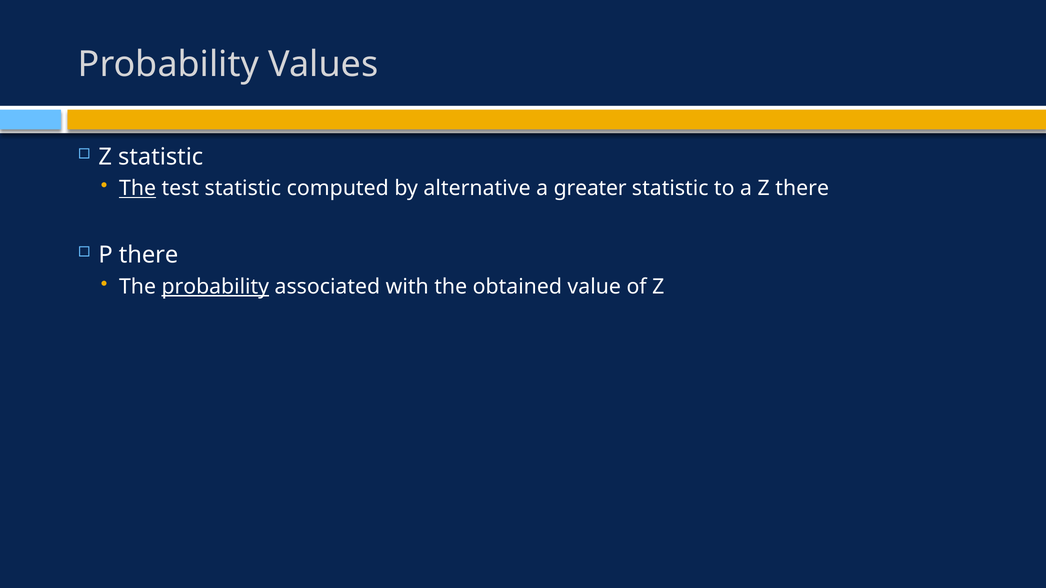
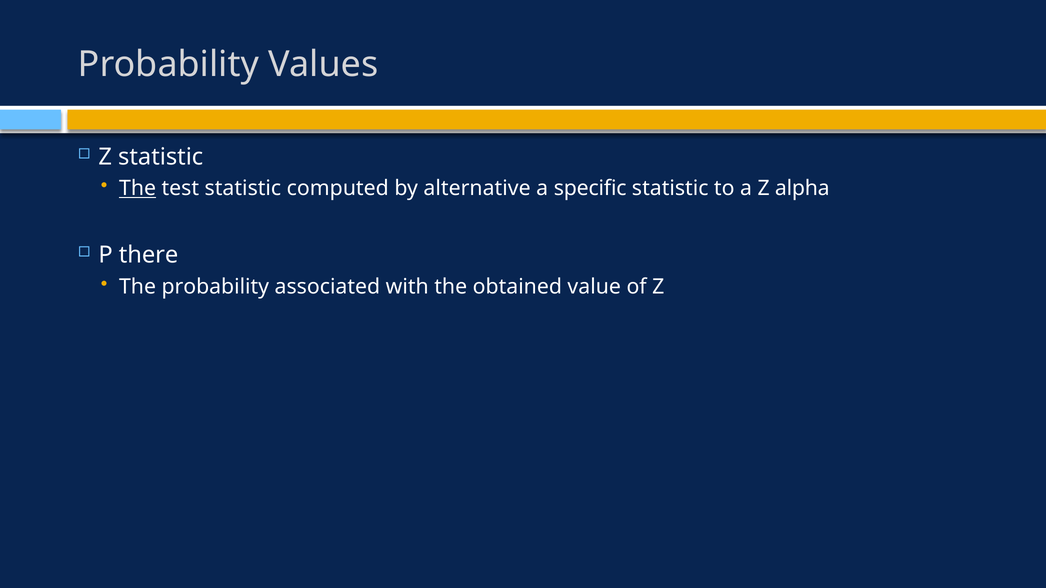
greater: greater -> specific (590, 188)
Z there: there -> alpha (802, 188)
probability underline: present -> none (215, 287)
